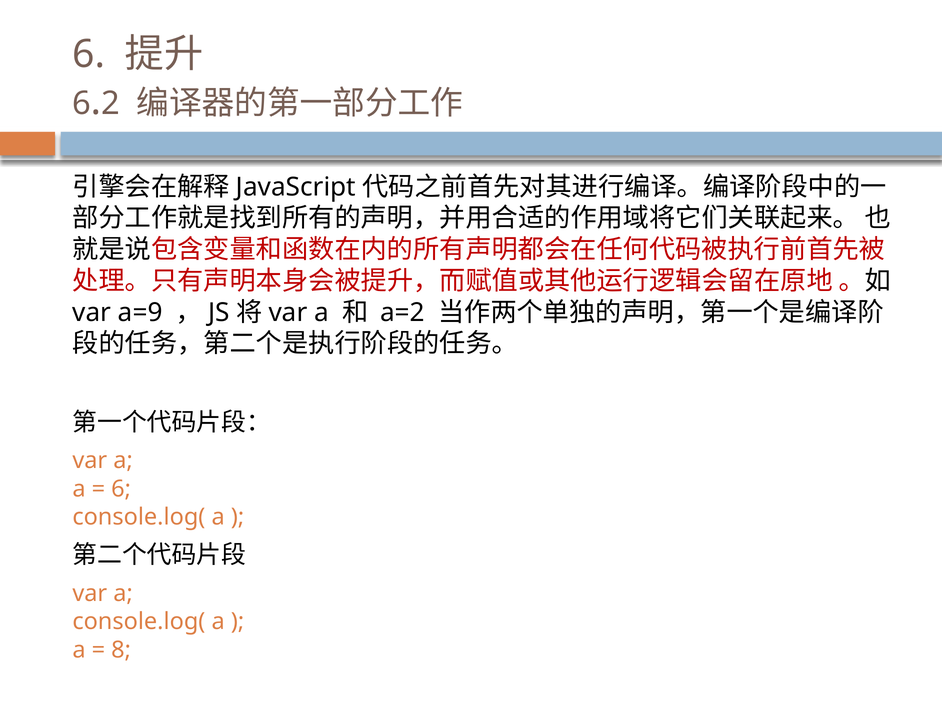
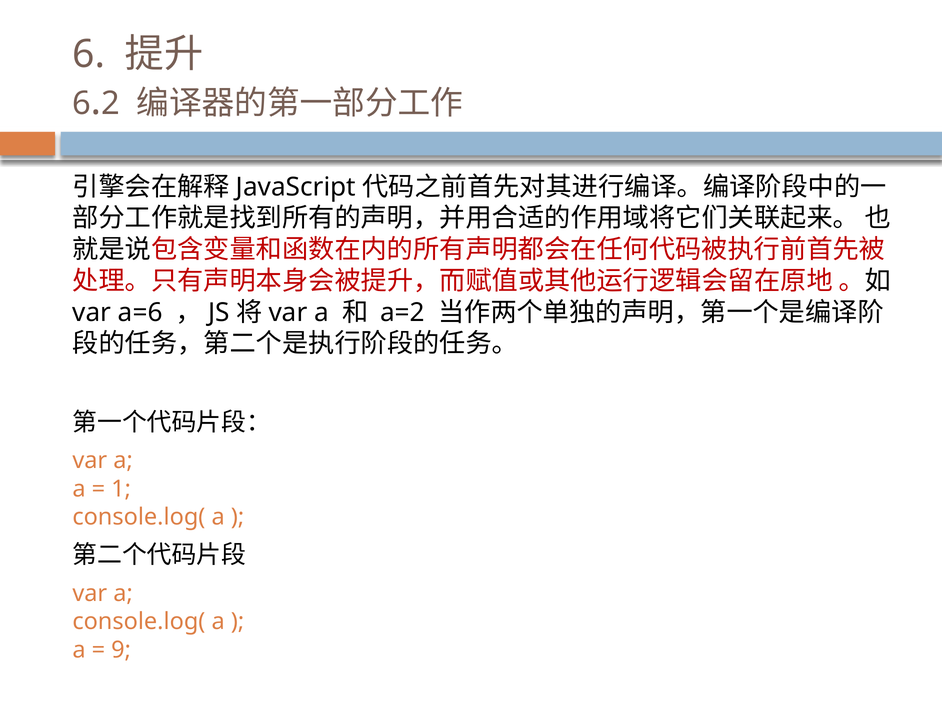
a=9: a=9 -> a=6 (140, 313)
6: 6 -> 1 (121, 489)
8: 8 -> 9 (121, 650)
